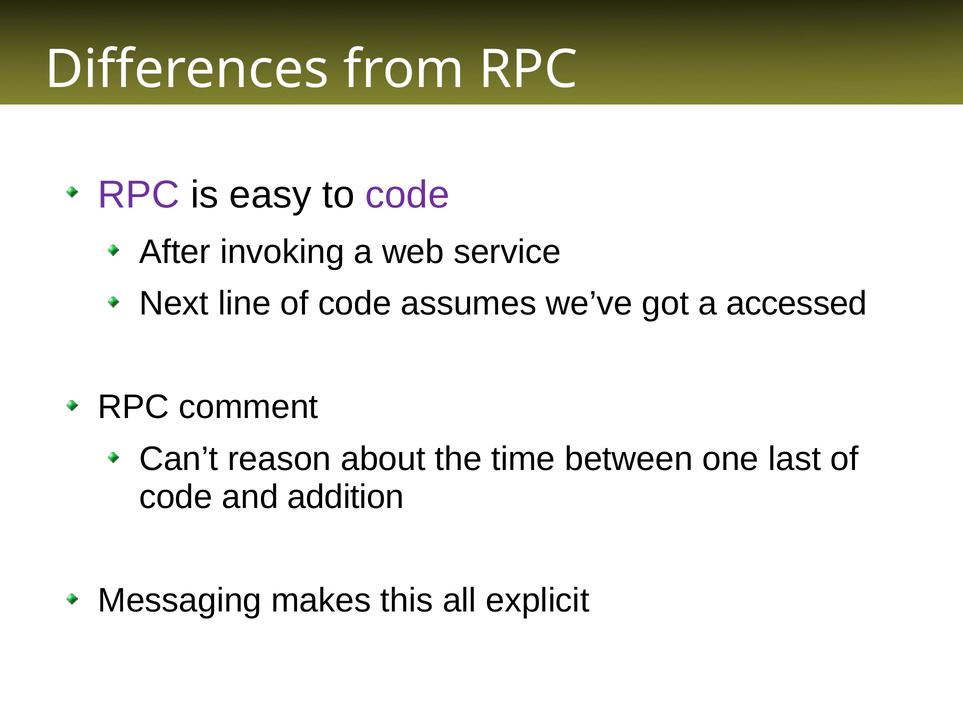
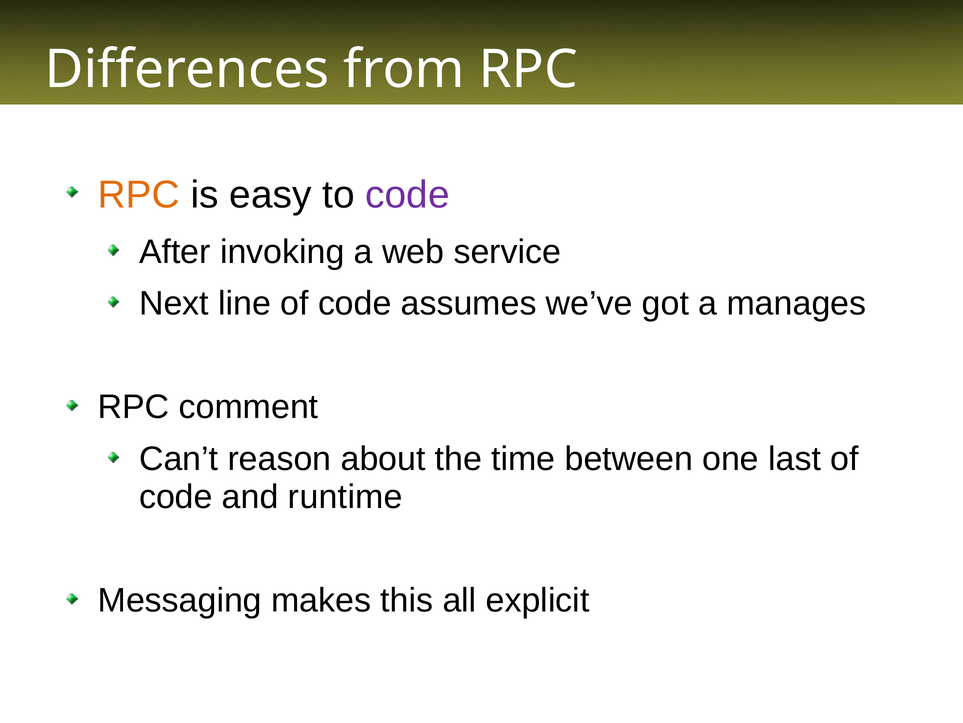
RPC colour: purple -> orange (139, 195)
accessed: accessed -> manages (796, 303)
addition: addition -> runtime (345, 496)
